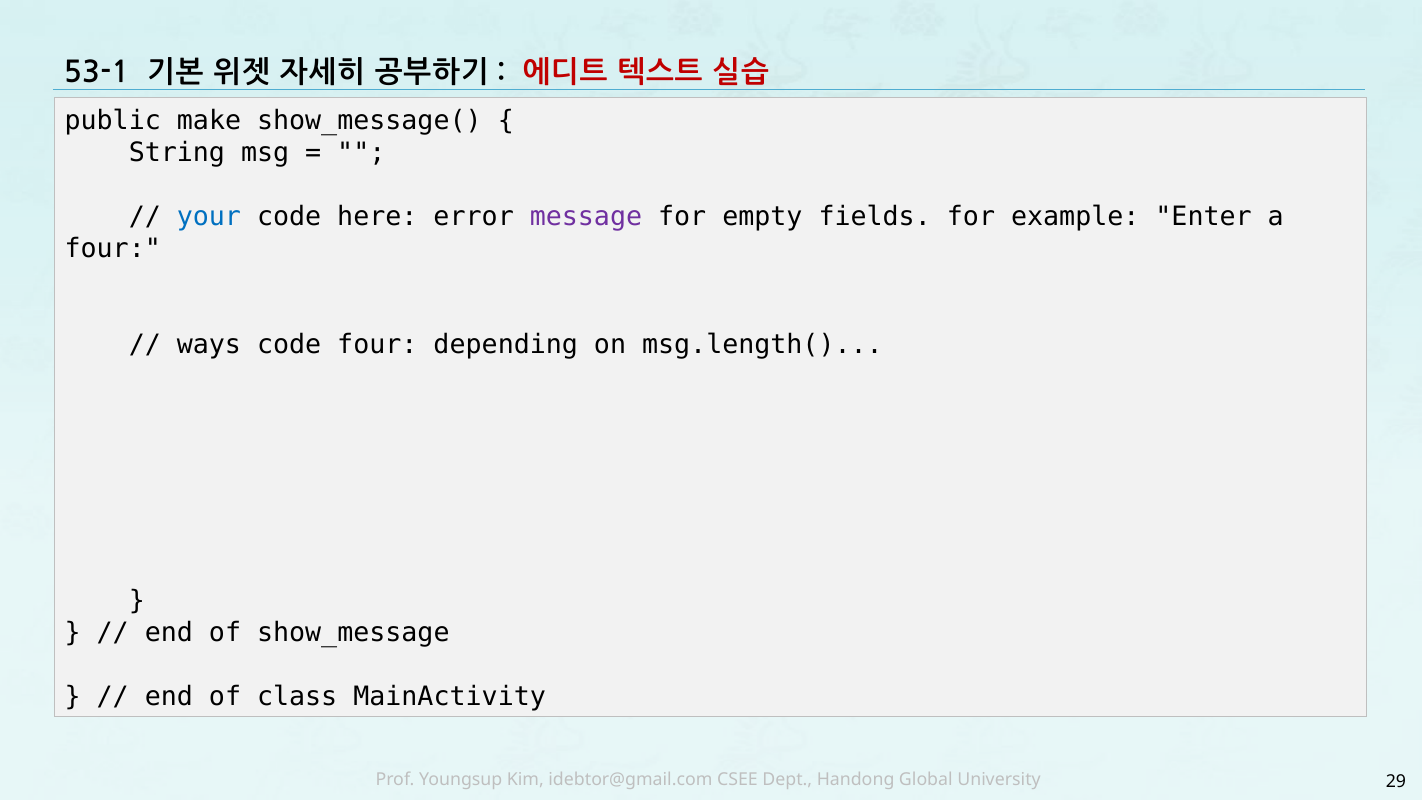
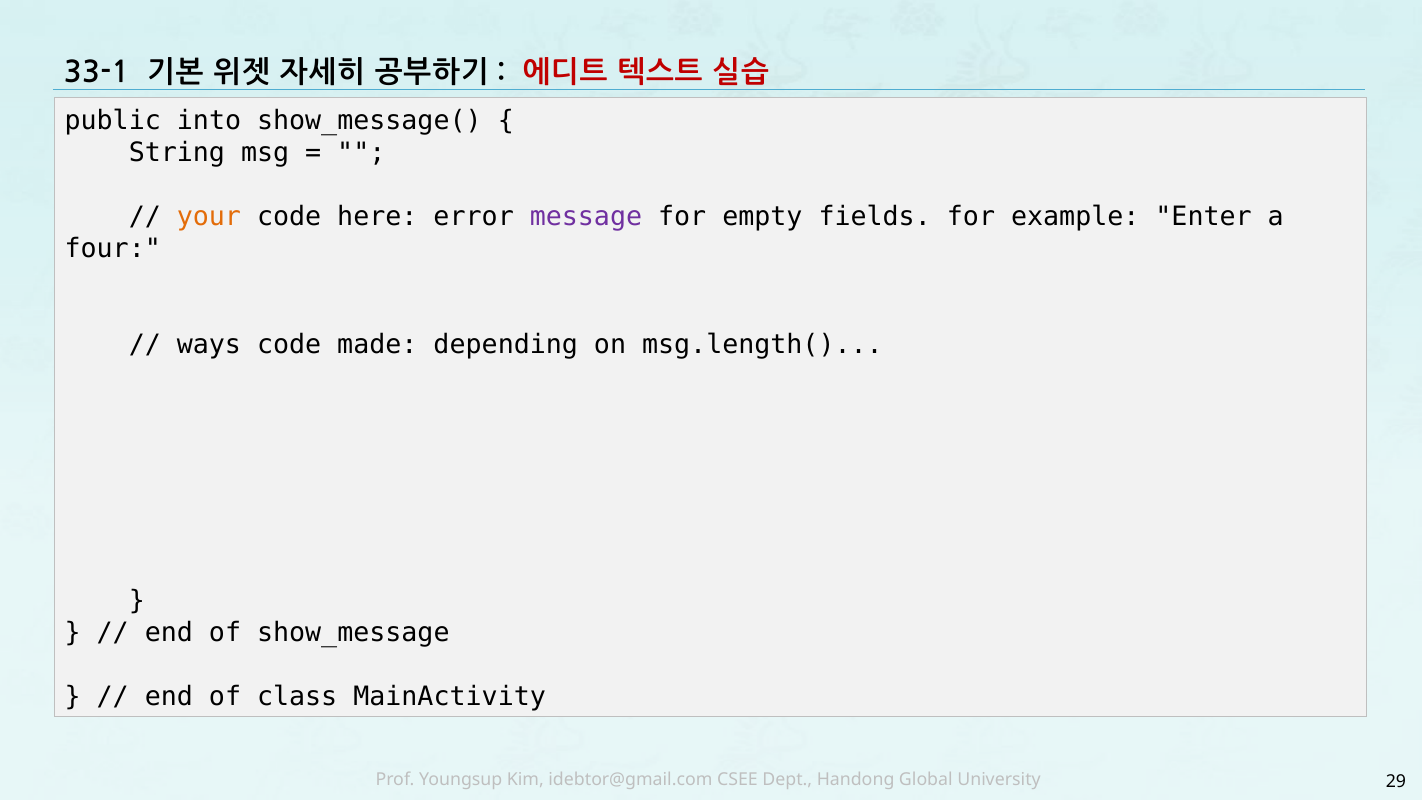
53-1: 53-1 -> 33-1 (97, 73)
make: make -> into (209, 121)
your colour: blue -> orange (209, 217)
code four: four -> made (377, 345)
